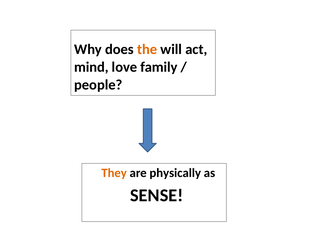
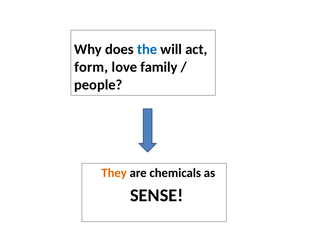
the colour: orange -> blue (147, 49)
mind: mind -> form (91, 67)
physically: physically -> chemicals (175, 173)
